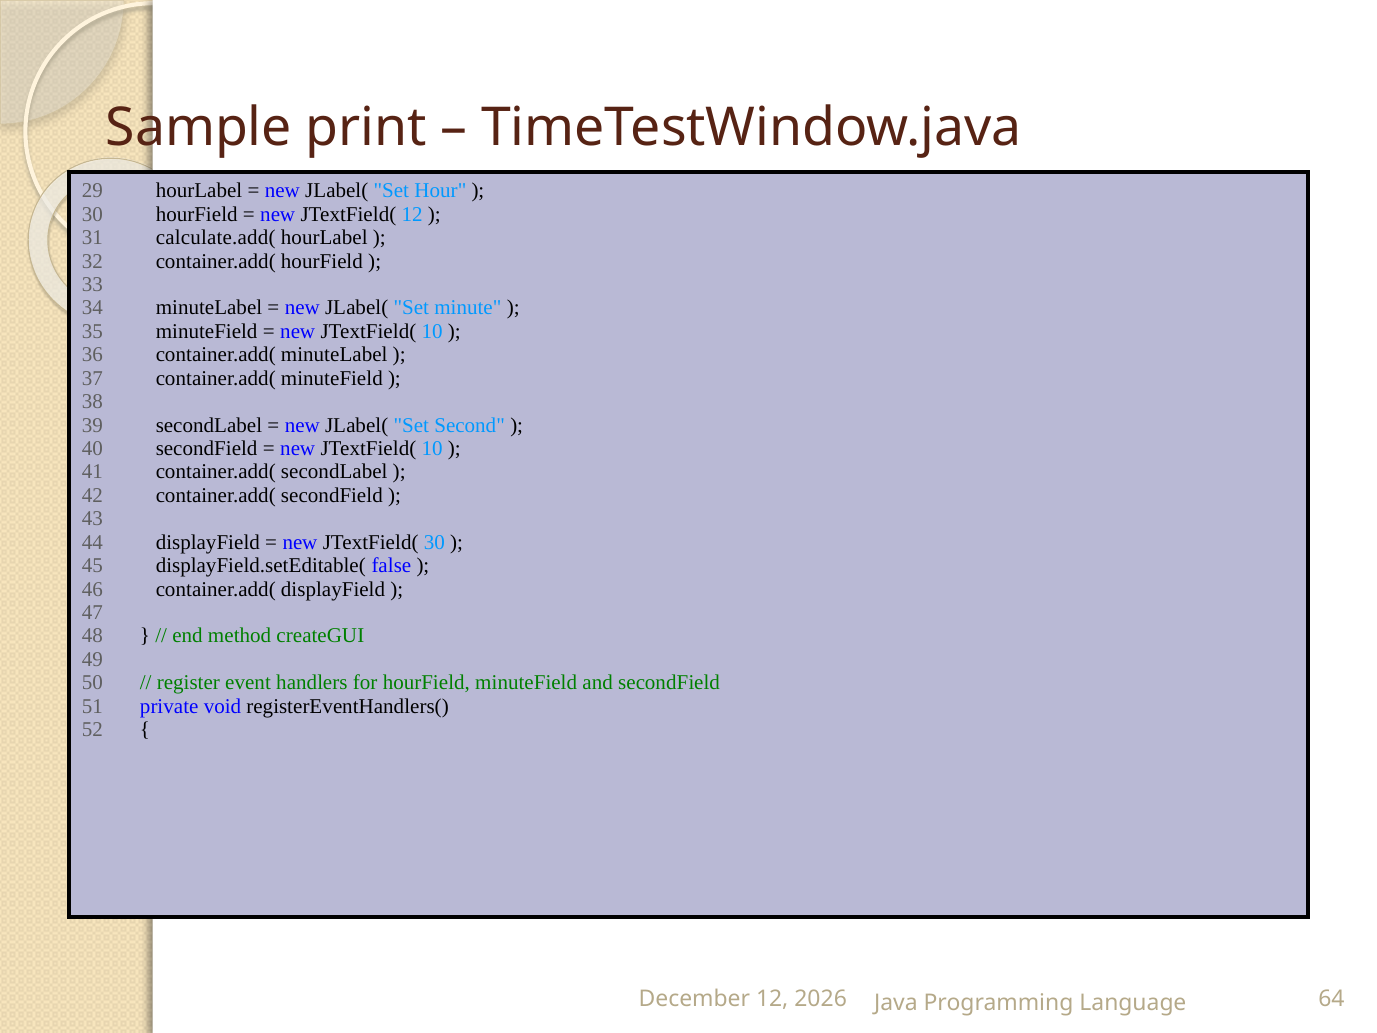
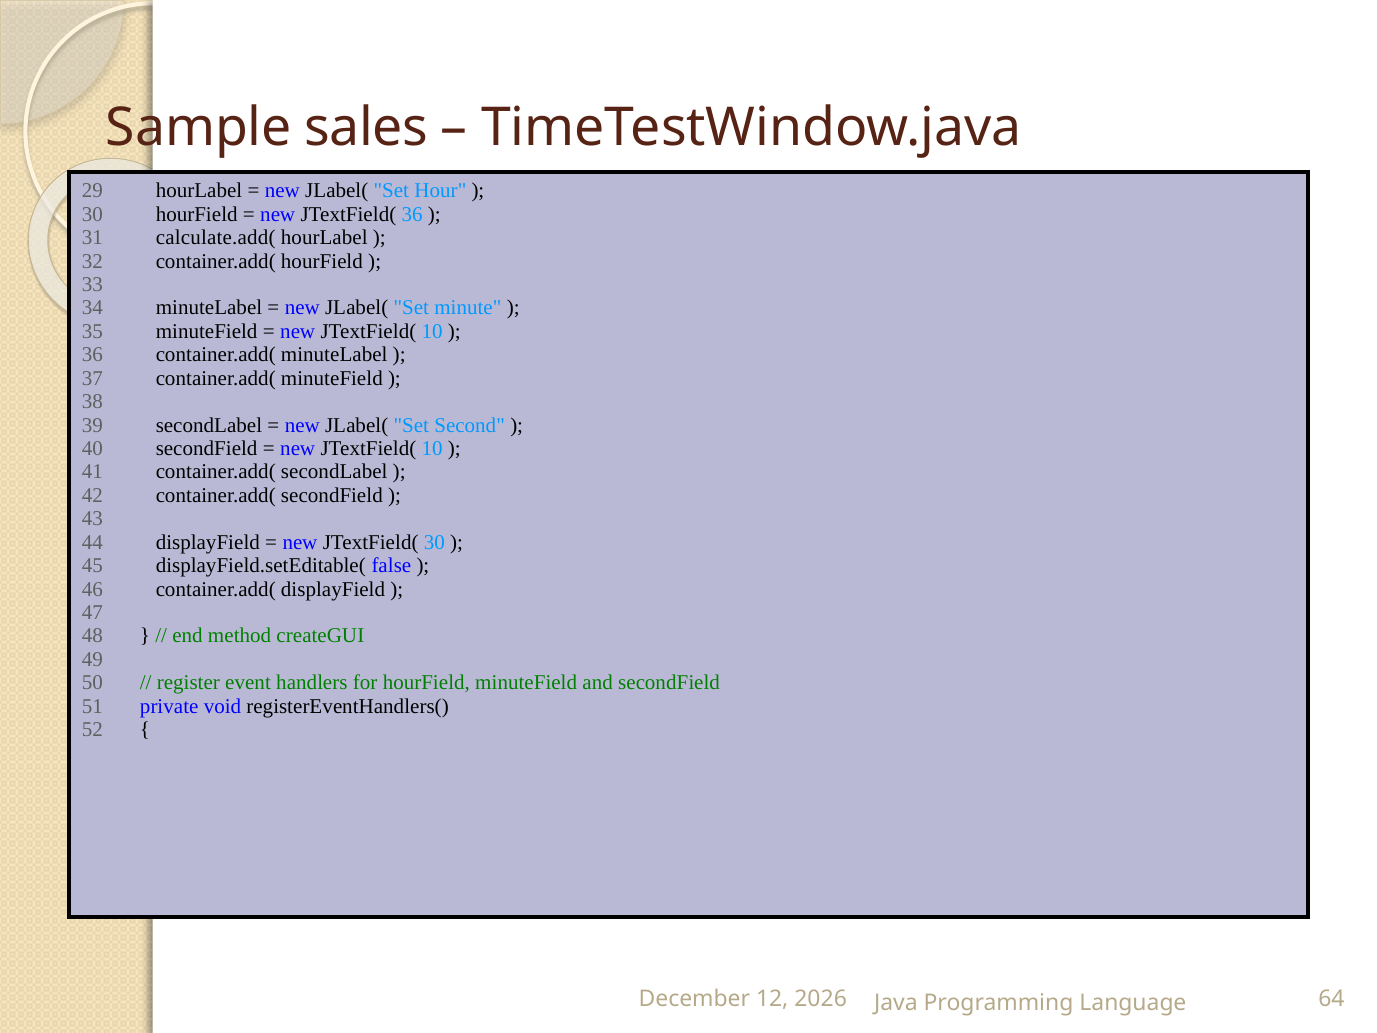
print: print -> sales (366, 128)
JTextField( 12: 12 -> 36 (412, 214)
